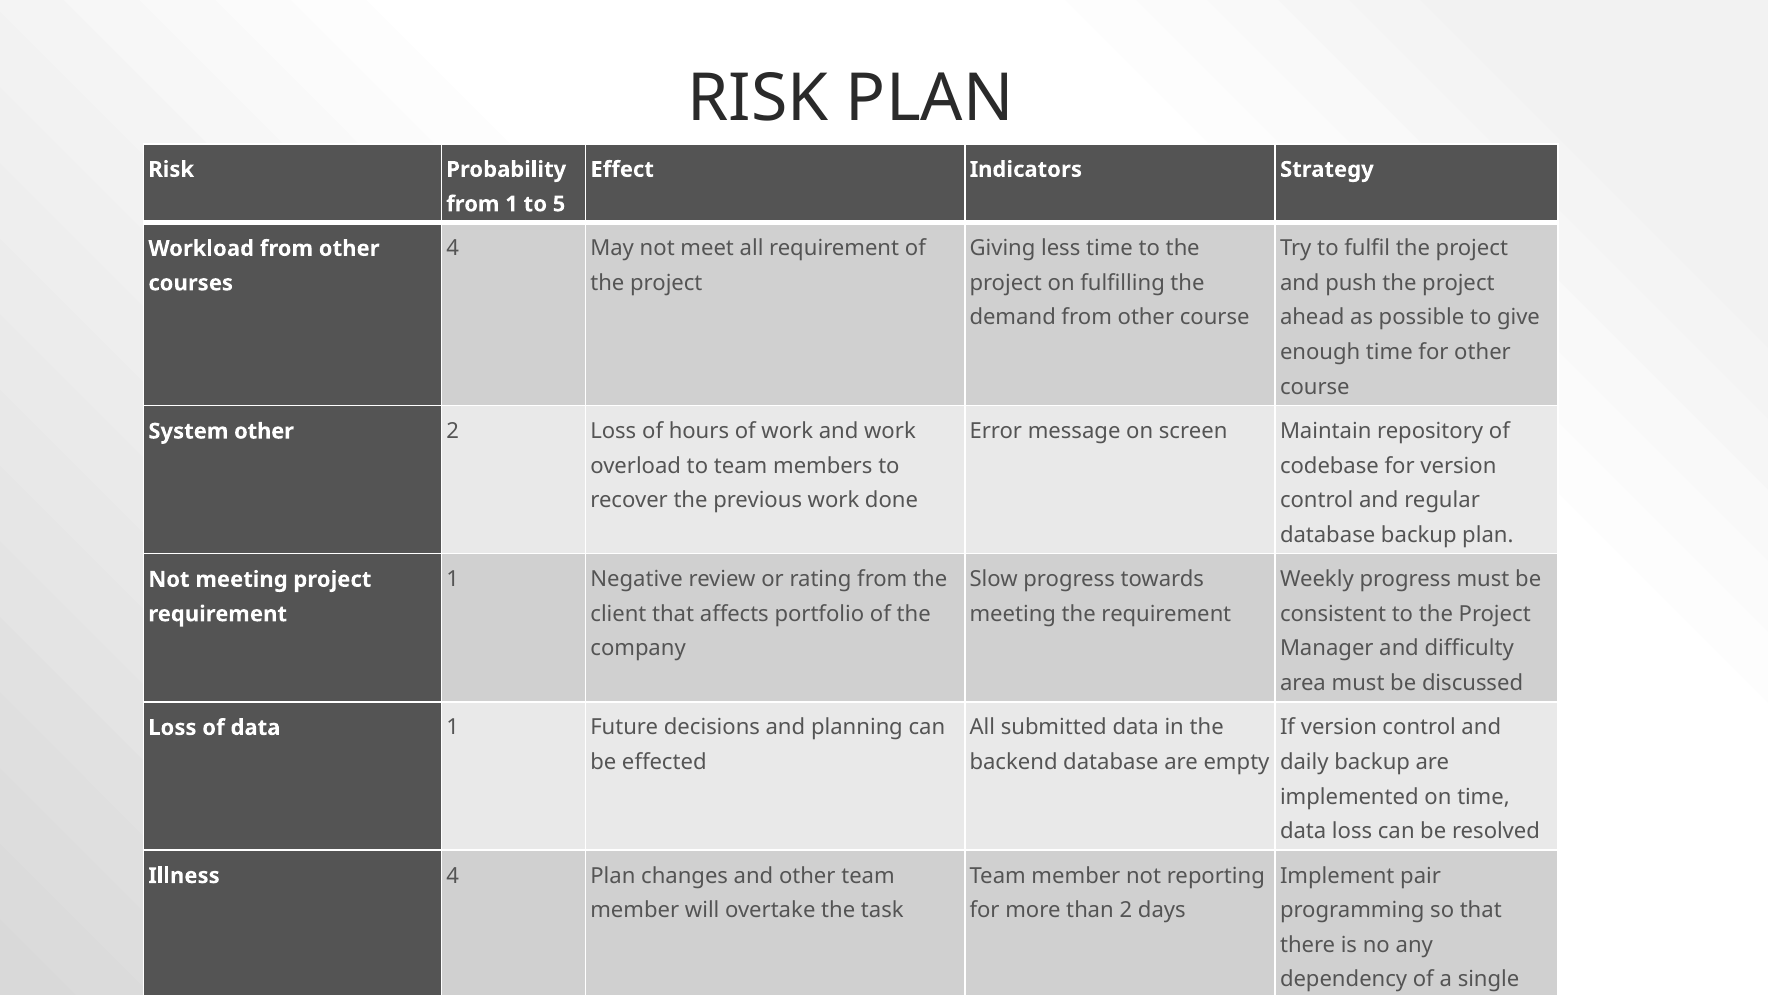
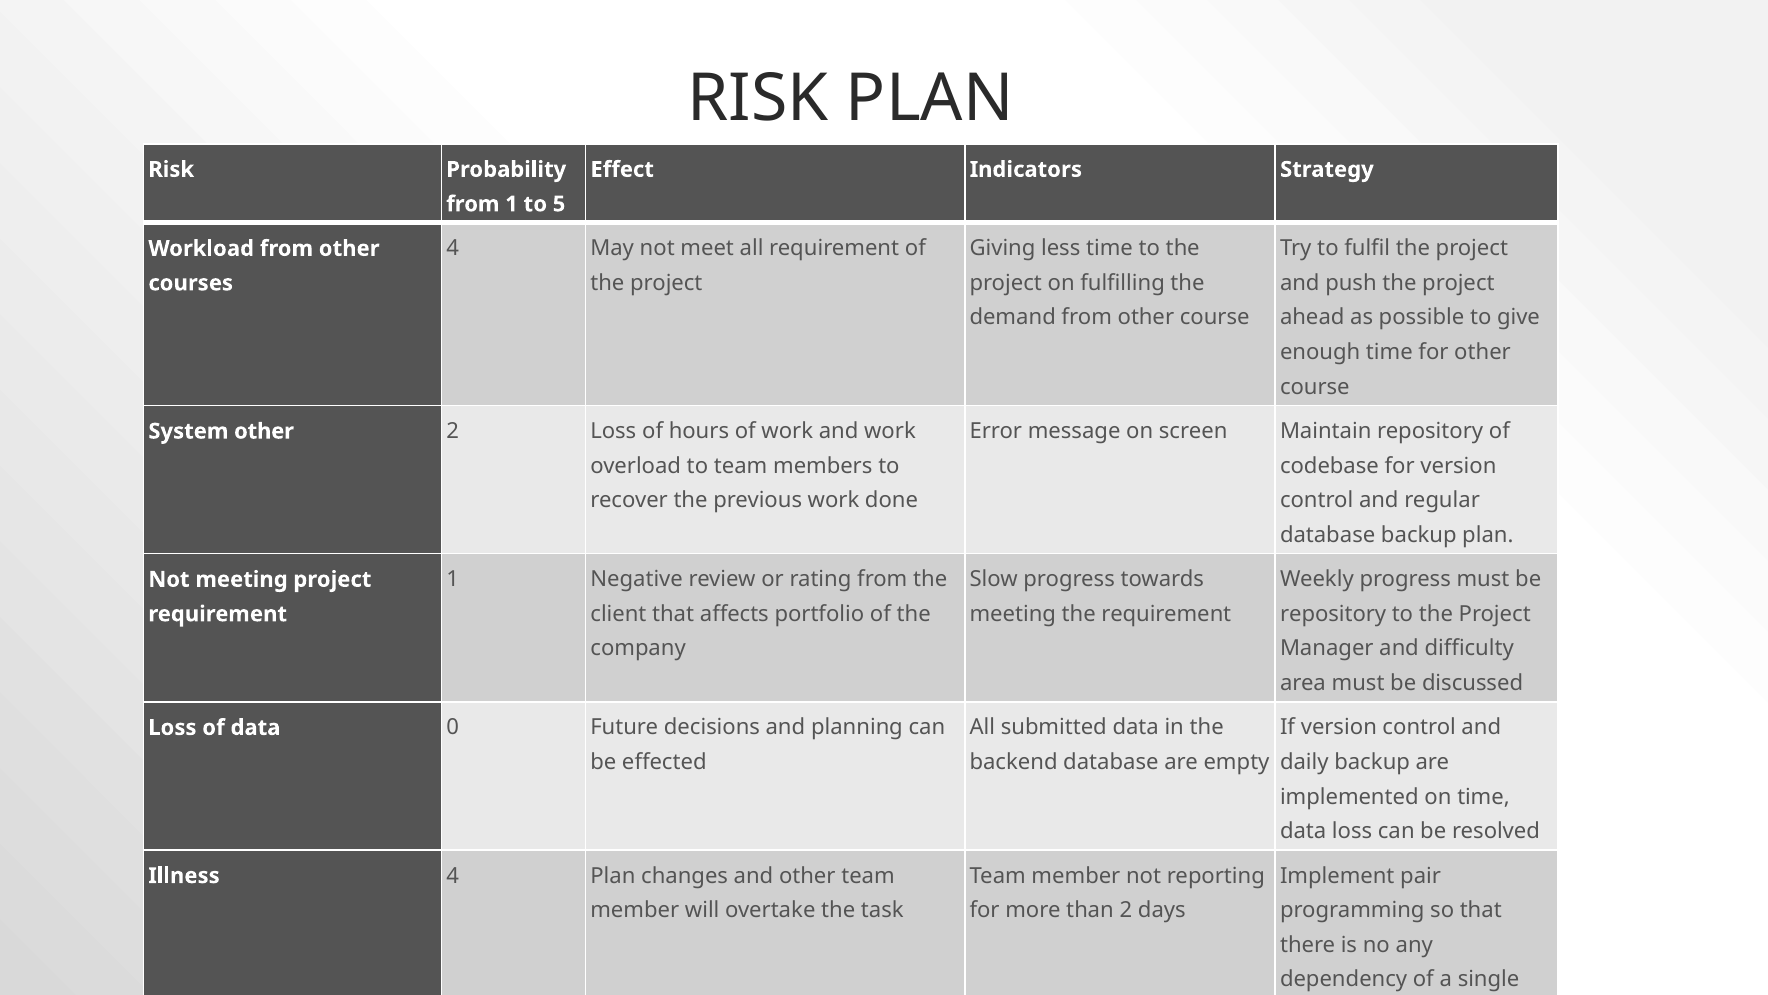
consistent: consistent -> repository (1333, 614)
data 1: 1 -> 0 (453, 727)
